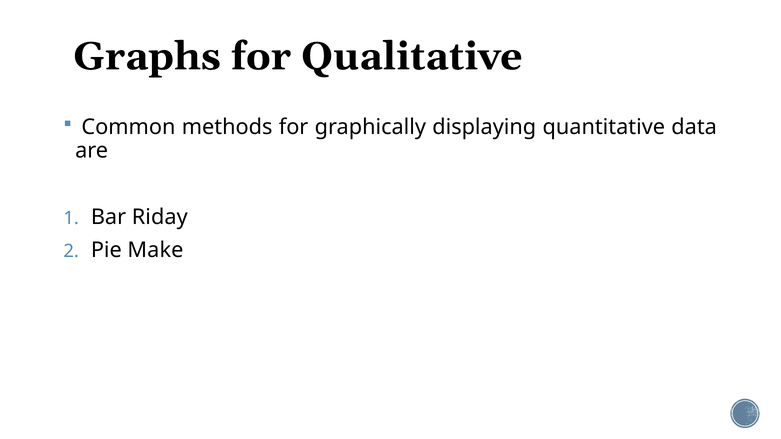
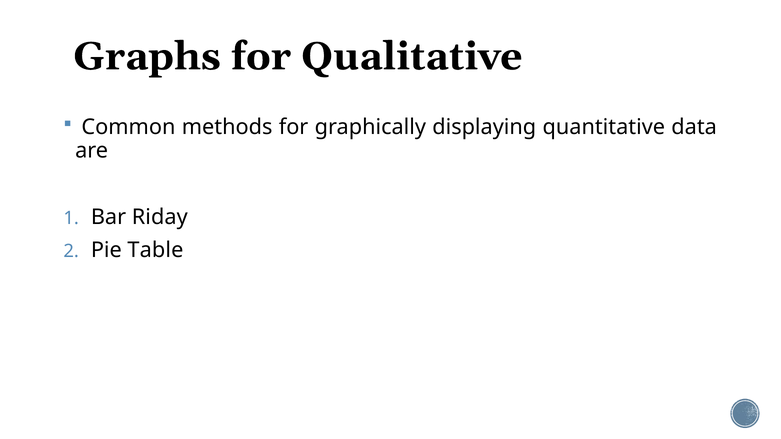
Make: Make -> Table (155, 250)
